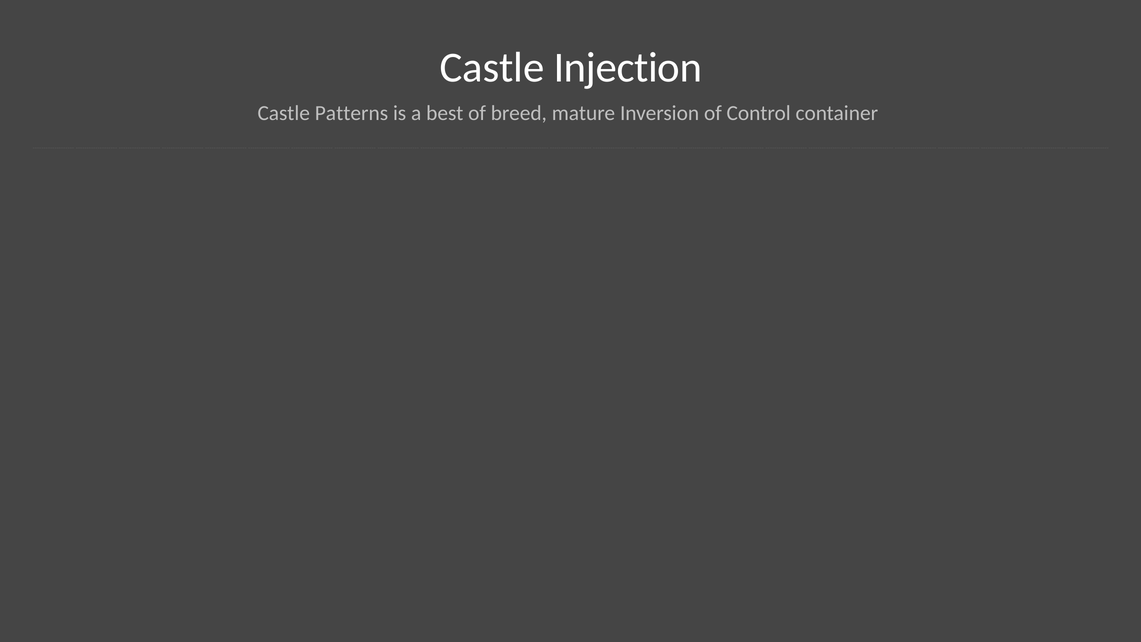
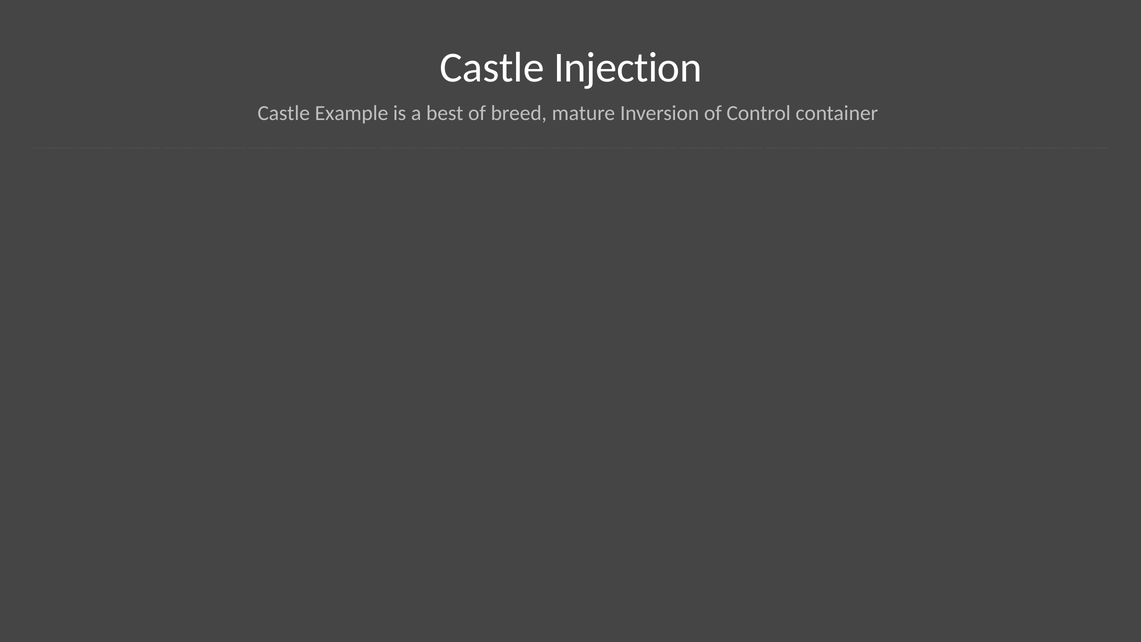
Patterns: Patterns -> Example (352, 113)
